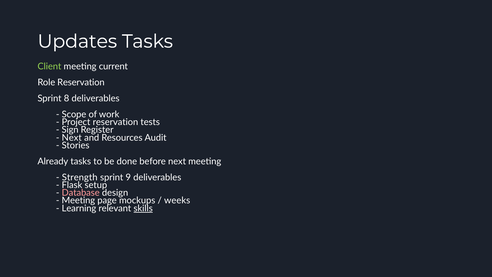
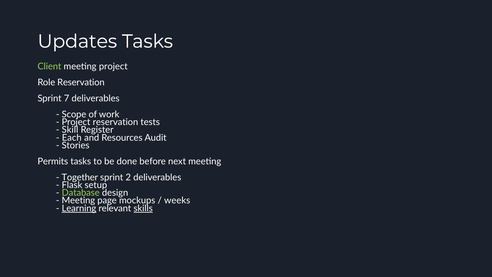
meeting current: current -> project (113, 66)
8: 8 -> 7 (67, 98)
Sign: Sign -> Skill (70, 130)
Next: Next -> Each (72, 138)
Already: Already -> Permits (53, 161)
Strength: Strength -> Together (80, 177)
9: 9 -> 2 (128, 177)
Database colour: pink -> light green (81, 193)
Learning underline: none -> present (79, 208)
